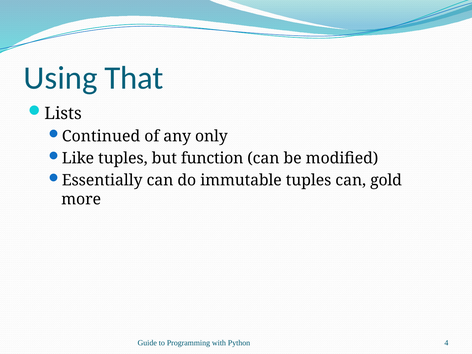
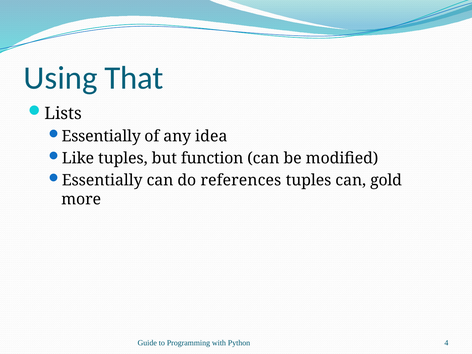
Continued: Continued -> Essentially (101, 136)
only: only -> idea (211, 136)
immutable: immutable -> references (241, 180)
